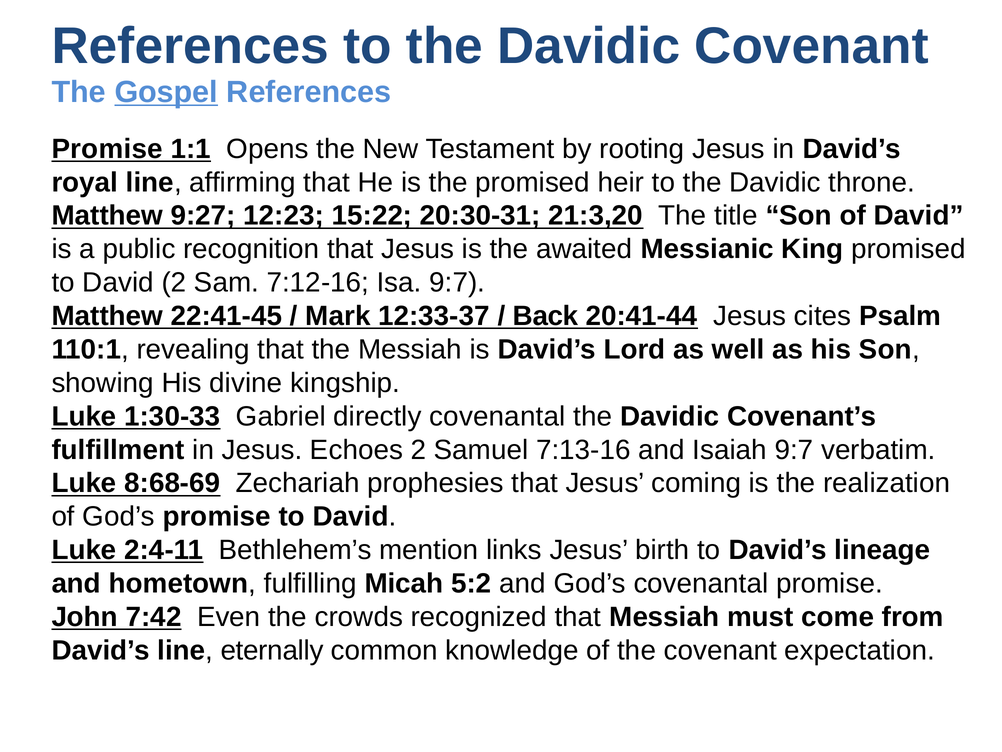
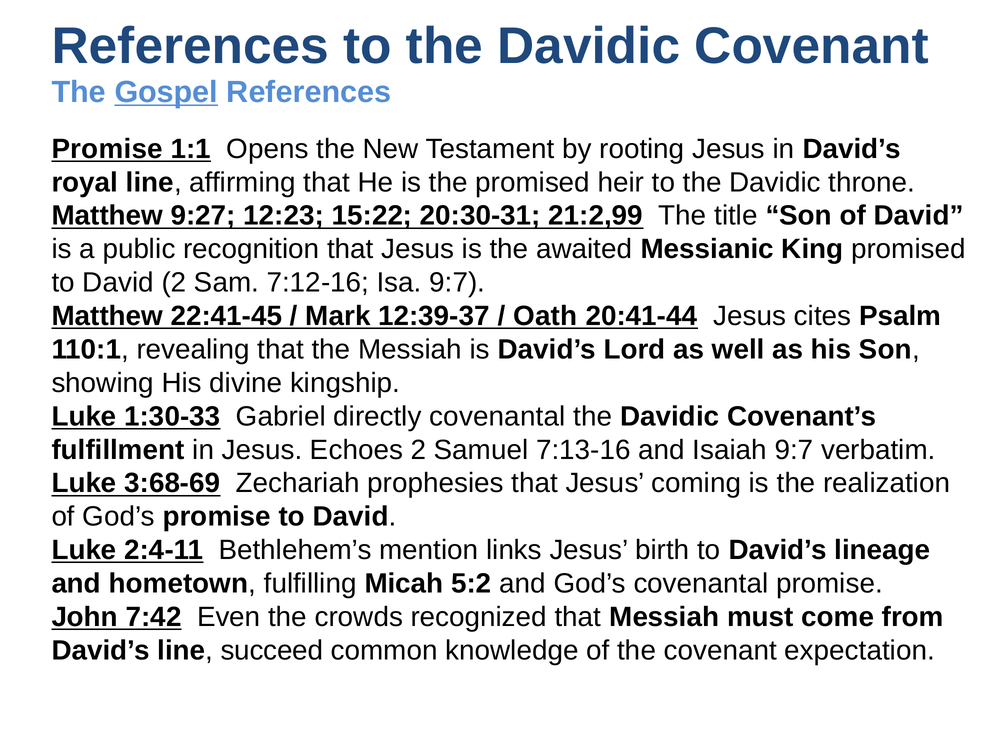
21:3,20: 21:3,20 -> 21:2,99 (596, 216)
12:33-37: 12:33-37 -> 12:39-37 (434, 316)
Back: Back -> Oath (545, 316)
8:68-69: 8:68-69 -> 3:68-69 (172, 483)
eternally: eternally -> succeed (272, 650)
